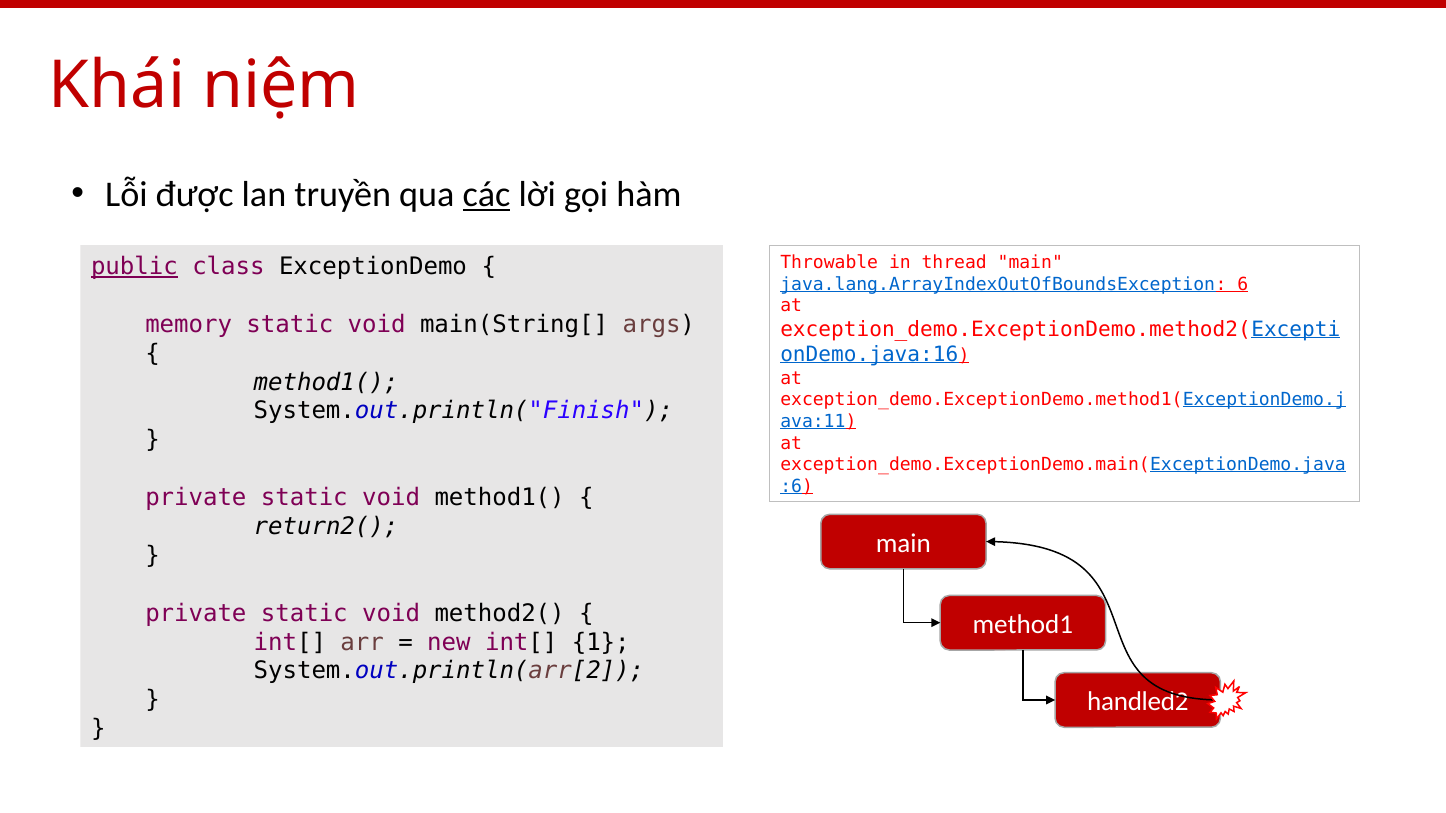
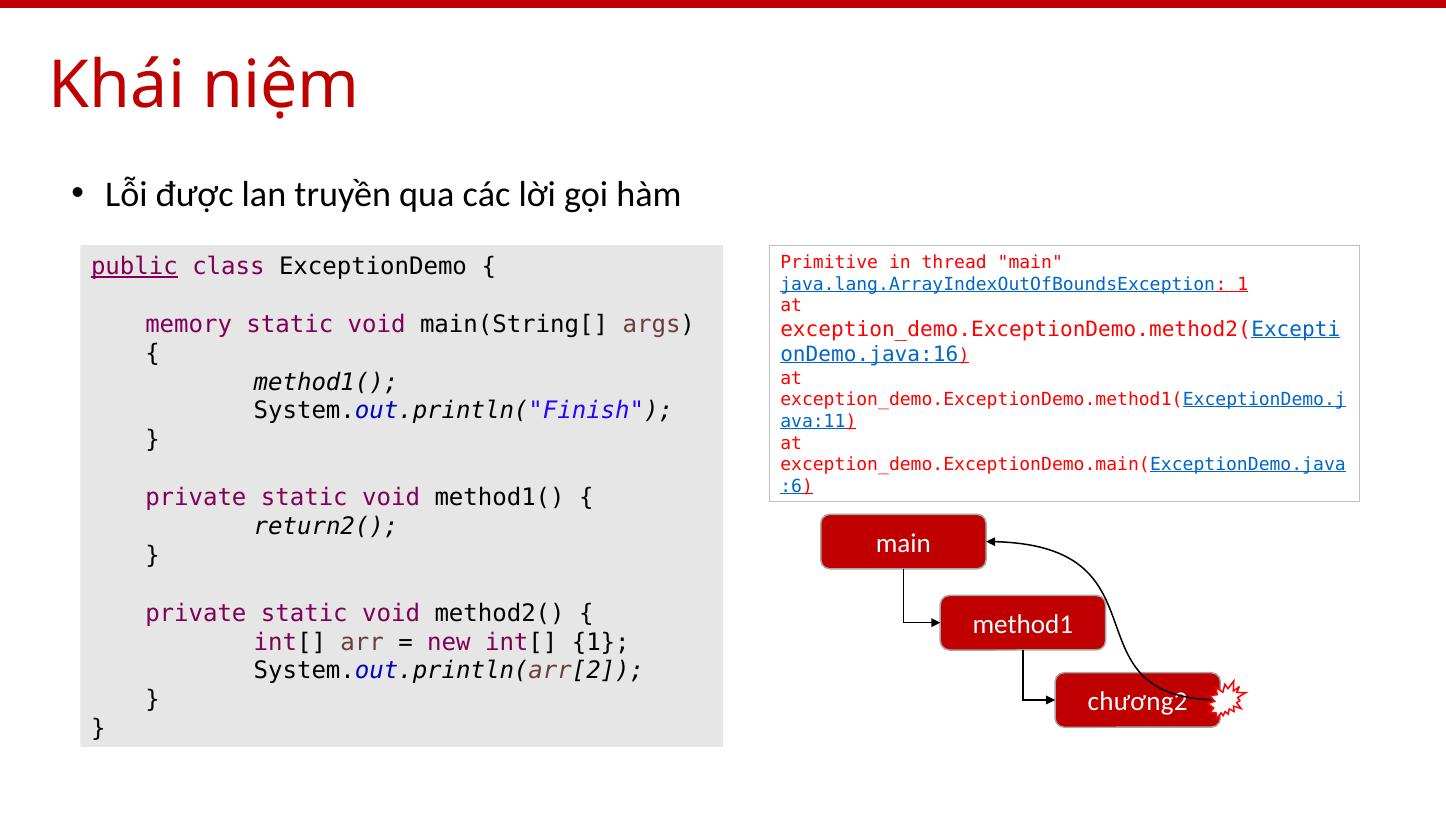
các underline: present -> none (487, 195)
Throwable: Throwable -> Primitive (829, 263)
java.lang.ArrayIndexOutOfBoundsException 6: 6 -> 1 (1243, 284)
handled2: handled2 -> chương2 (1138, 702)
